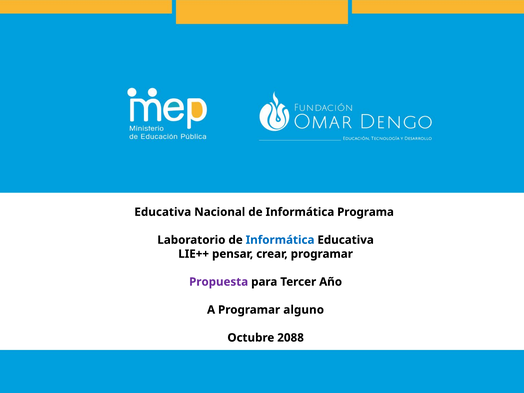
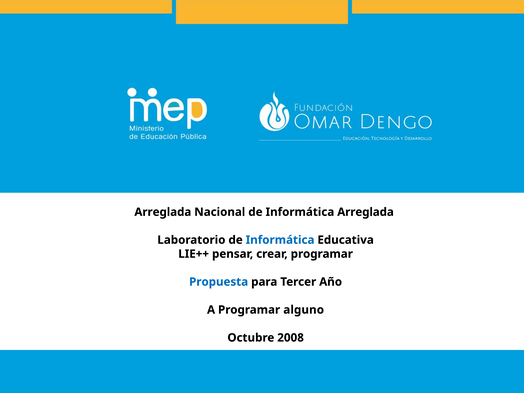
Educativa: Educativa -> Arreglada (163, 212)
Informática Programa: Programa -> Arreglada (366, 212)
Propuesta colour: purple -> blue (219, 282)
2088: 2088 -> 2008 (291, 338)
